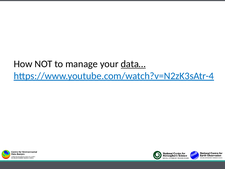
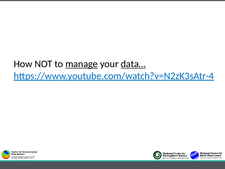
manage underline: none -> present (82, 64)
